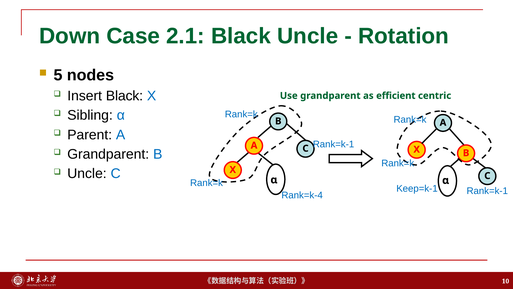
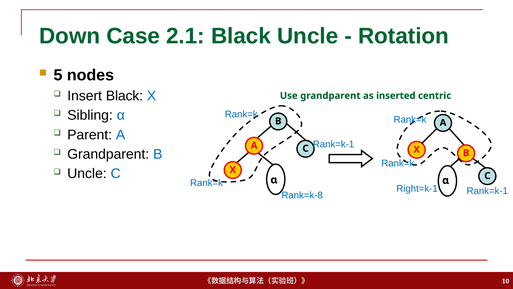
efficient: efficient -> inserted (396, 96)
Keep=k-1: Keep=k-1 -> Right=k-1 (417, 188)
Rank=k-4: Rank=k-4 -> Rank=k-8 (302, 195)
